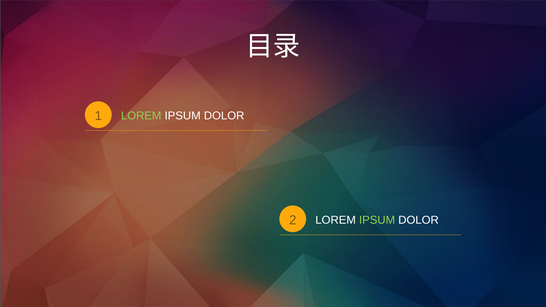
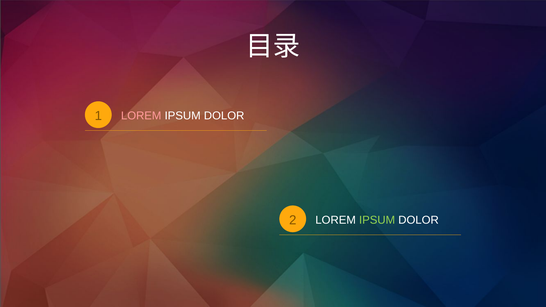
LOREM colour: light green -> pink (141, 116)
